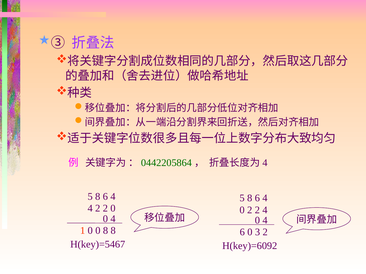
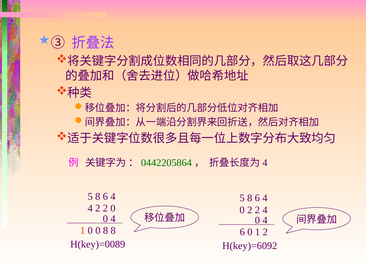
0 3: 3 -> 1 (258, 233)
H(key)=5467: H(key)=5467 -> H(key)=0089 (98, 245)
